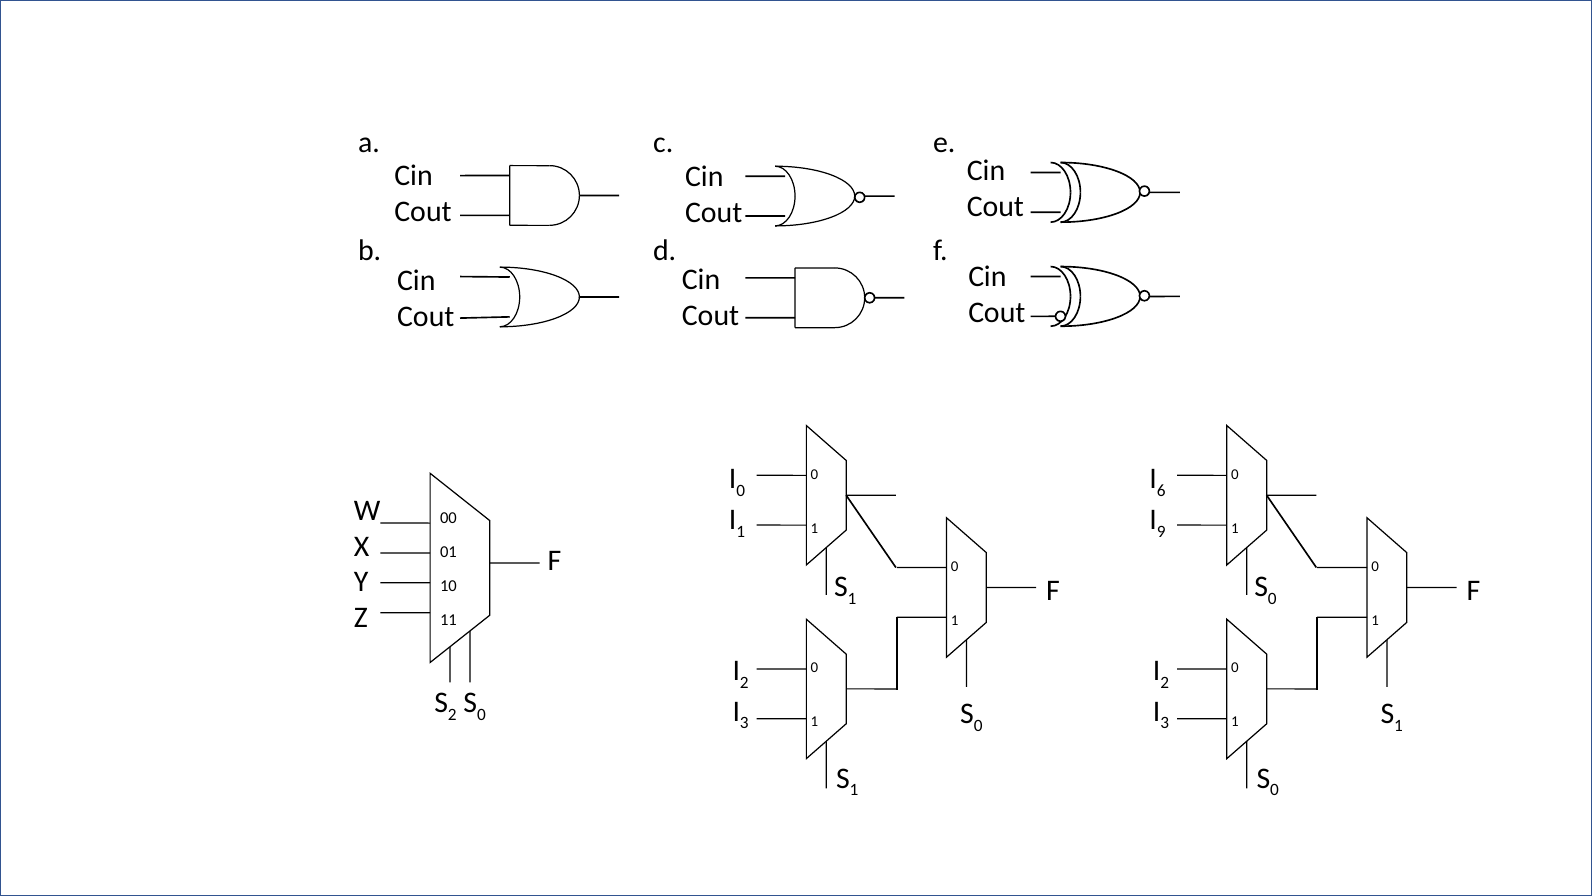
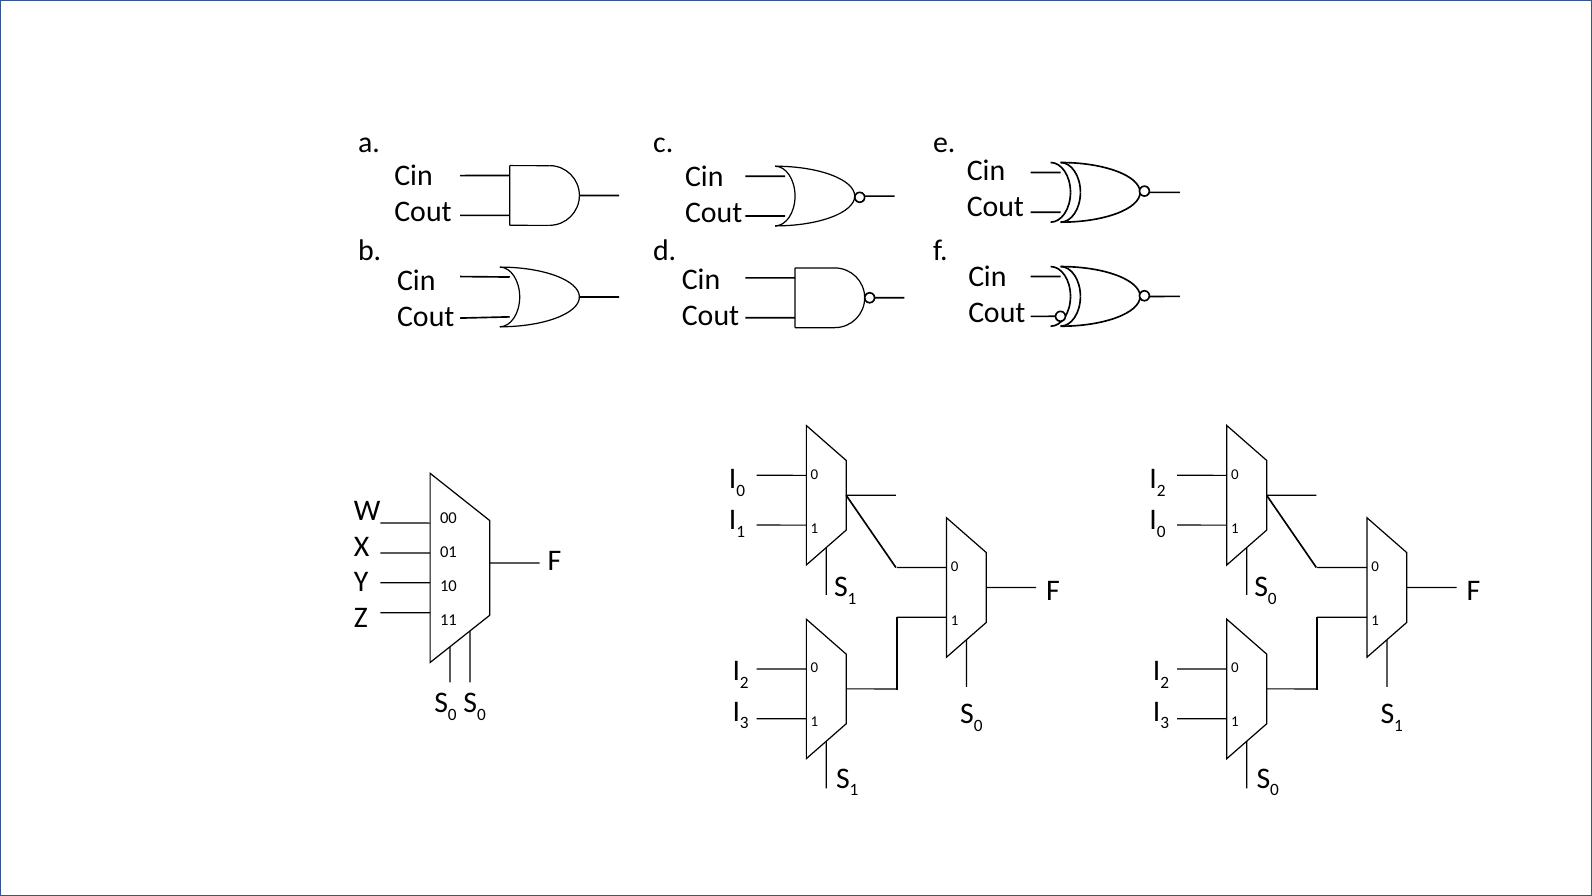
6: 6 -> 2 (1161, 490)
9: 9 -> 0 (1161, 531)
2: 2 -> 0 (452, 714)
